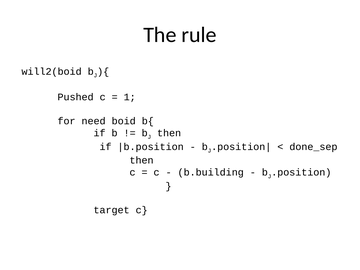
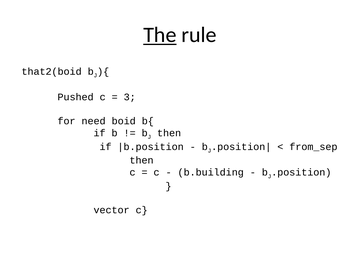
The underline: none -> present (160, 35)
will2(boid: will2(boid -> that2(boid (52, 71)
1: 1 -> 3 (130, 97)
done_sep: done_sep -> from_sep (313, 147)
target: target -> vector (112, 210)
